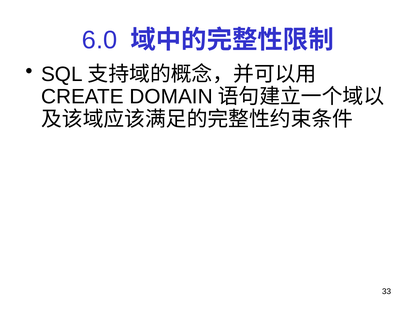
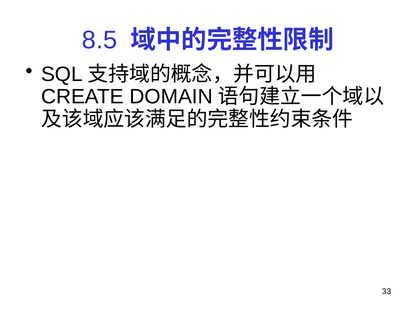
6.0: 6.0 -> 8.5 (100, 40)
